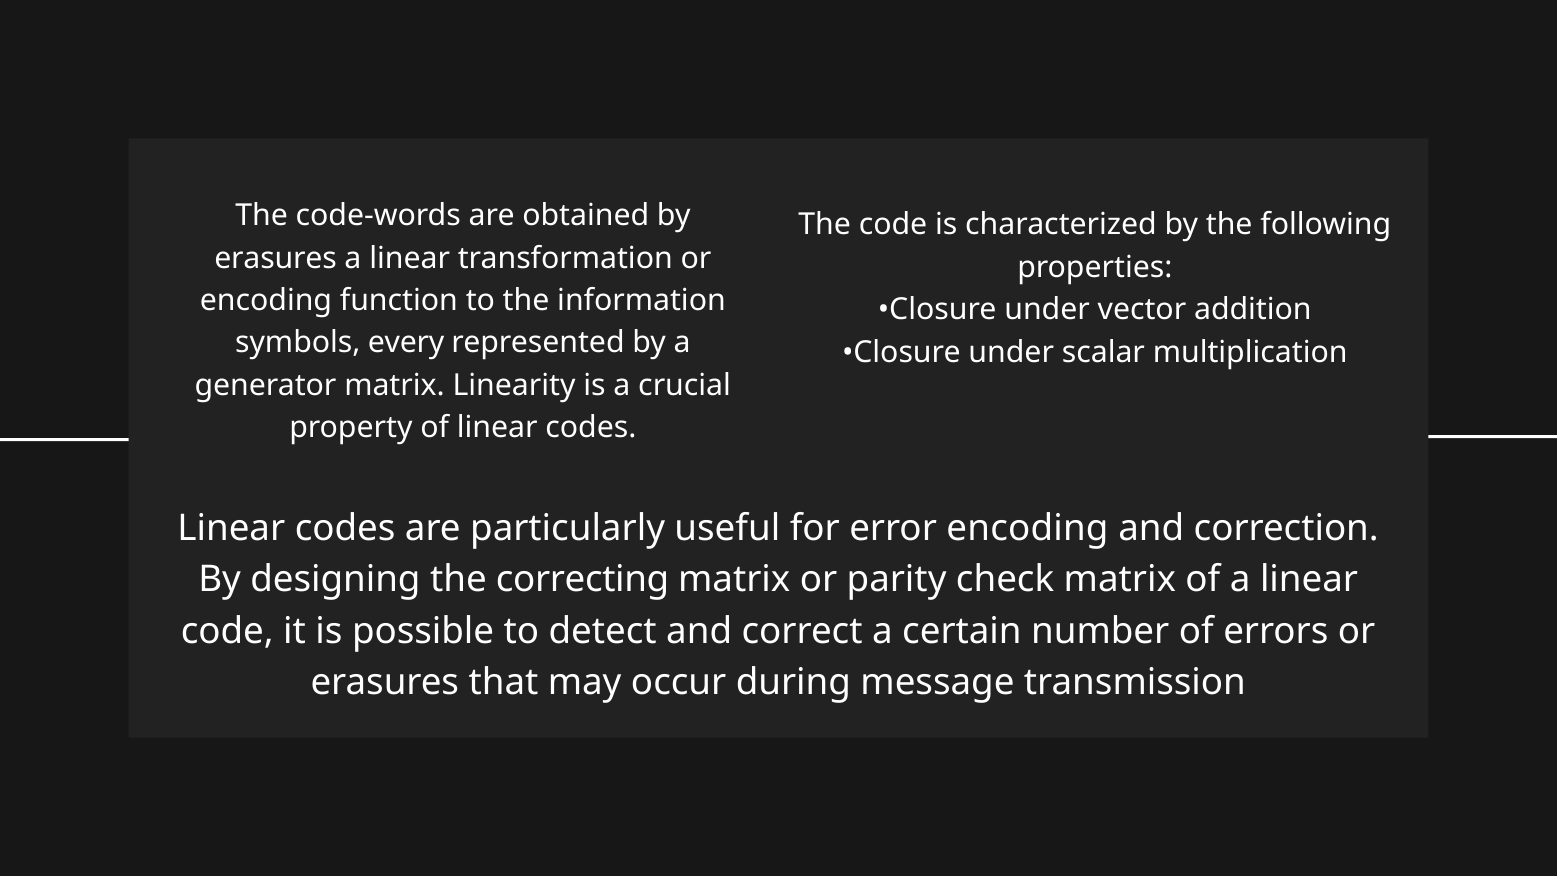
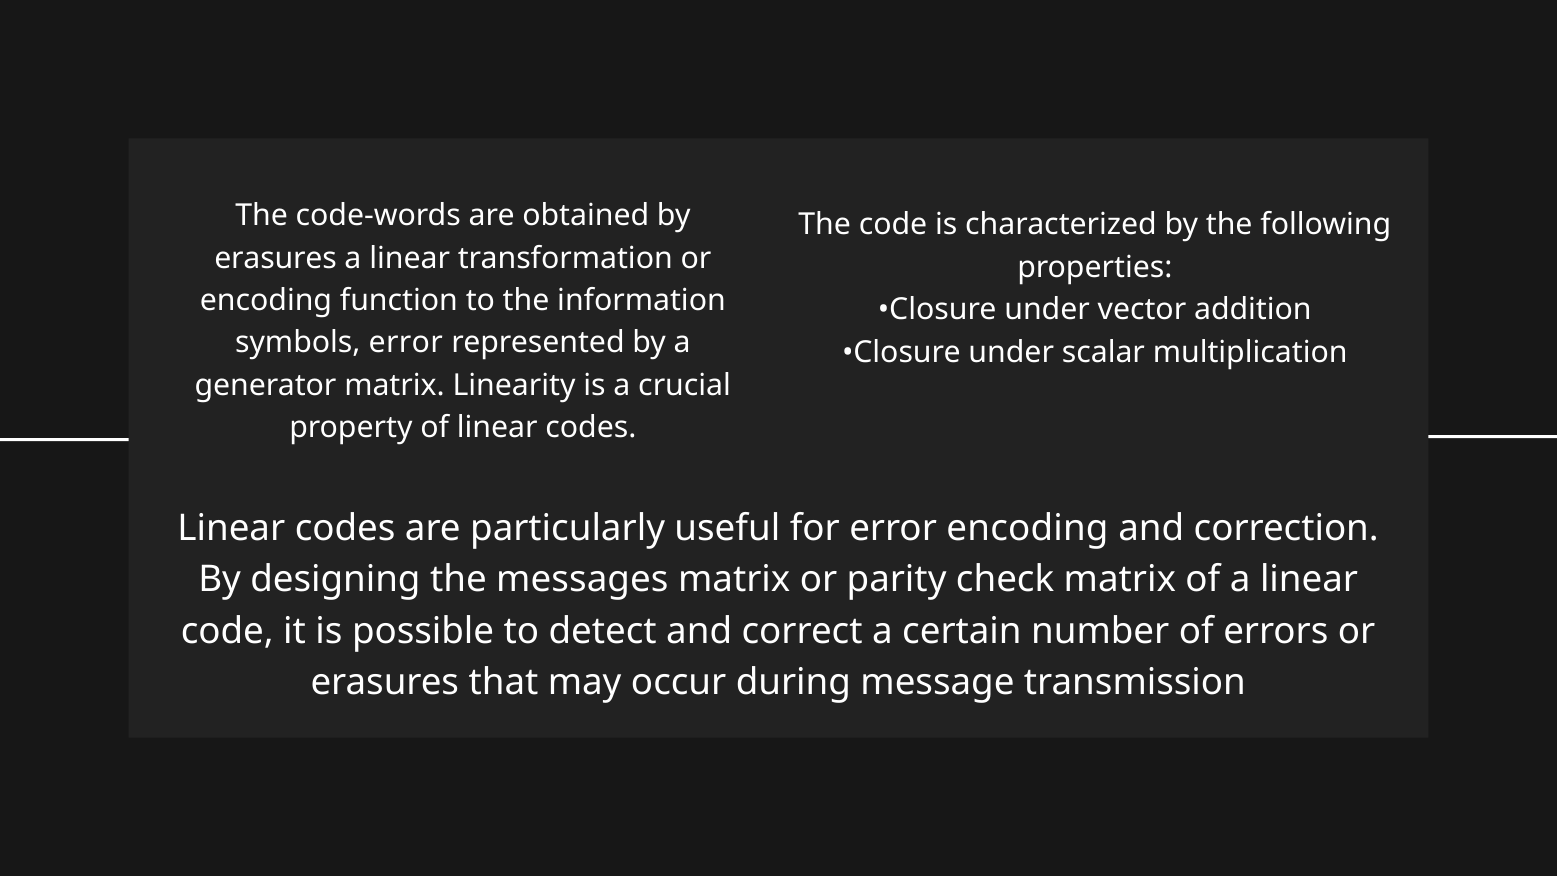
symbols every: every -> error (406, 343)
correcting: correcting -> messages (582, 579)
